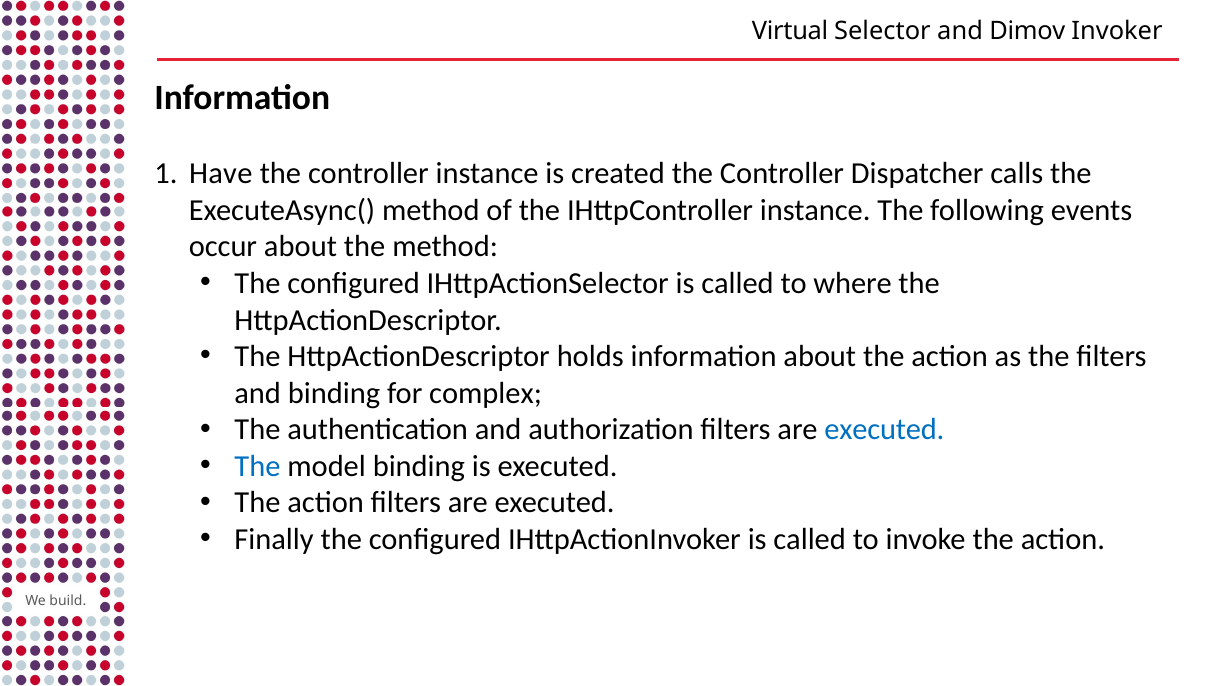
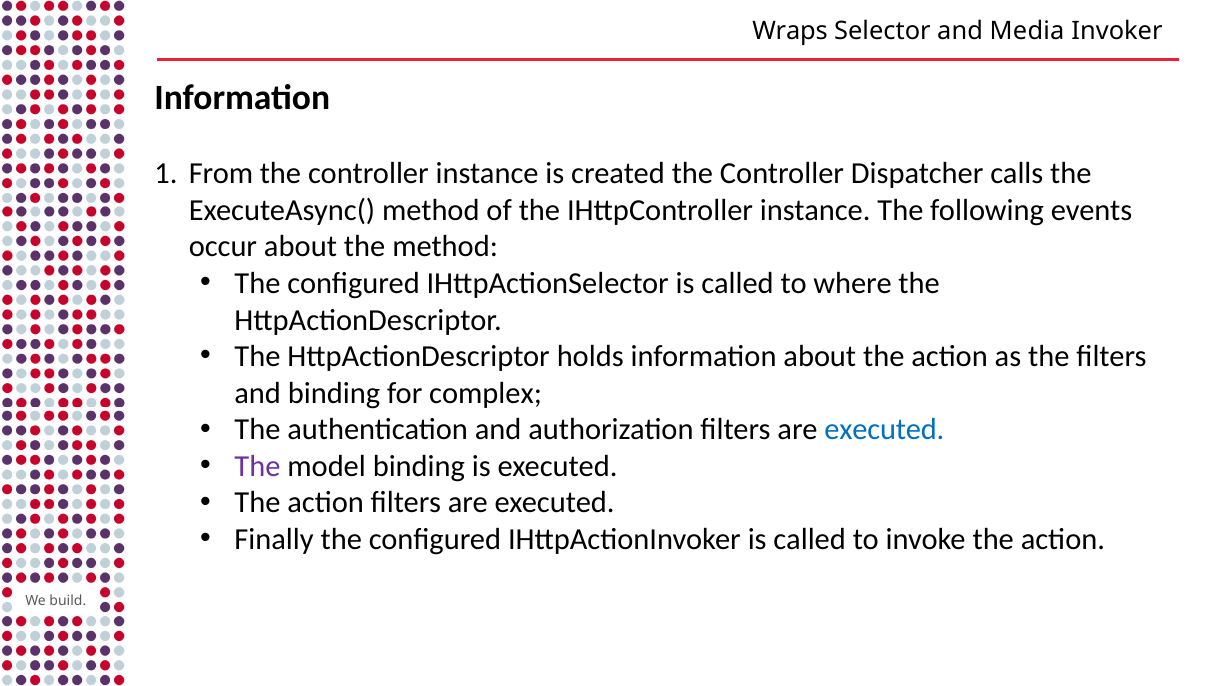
Virtual: Virtual -> Wraps (790, 31)
Dimov: Dimov -> Media (1027, 31)
Have: Have -> From (221, 174)
The colour: blue -> purple (257, 466)
